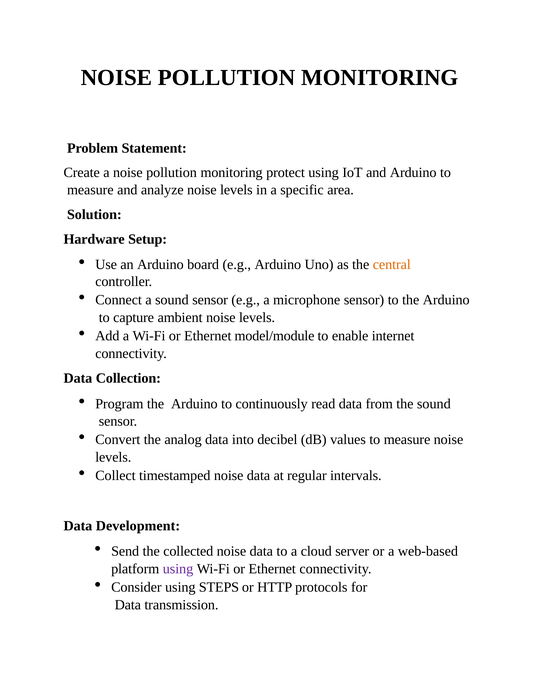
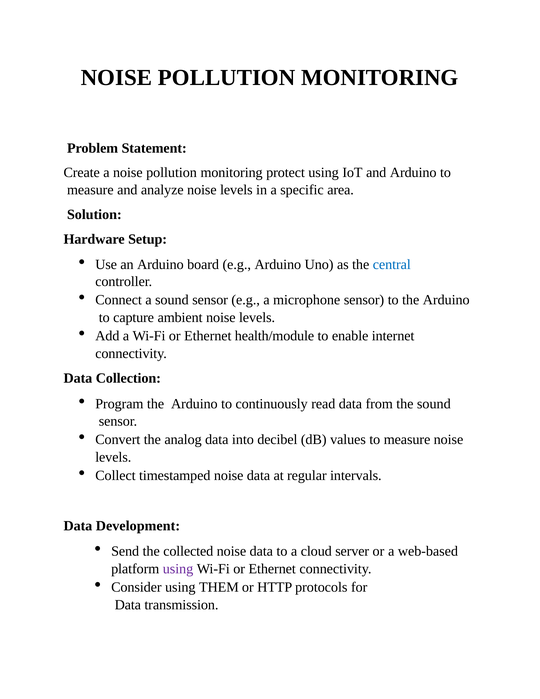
central colour: orange -> blue (392, 264)
model/module: model/module -> health/module (274, 336)
STEPS: STEPS -> THEM (219, 587)
